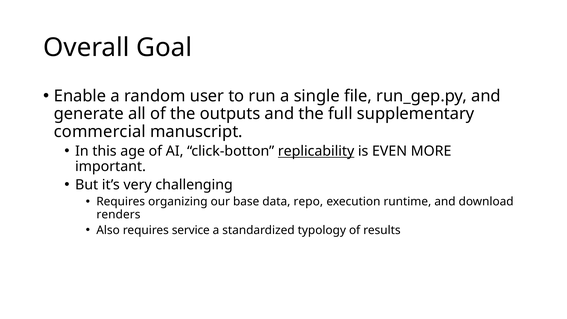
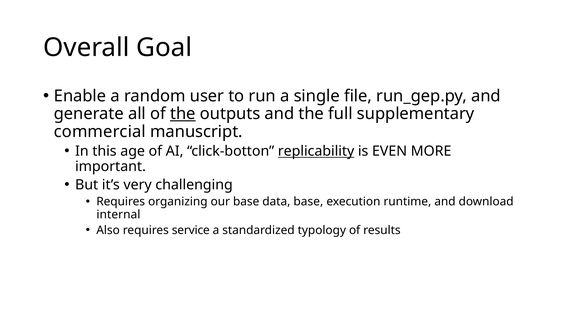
the underline: none -> present (183, 114)
data repo: repo -> base (308, 202)
renders: renders -> internal (118, 214)
